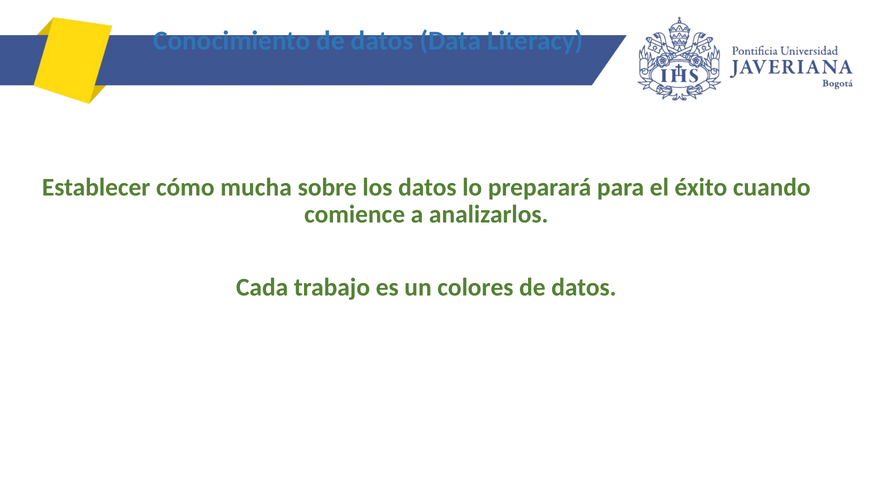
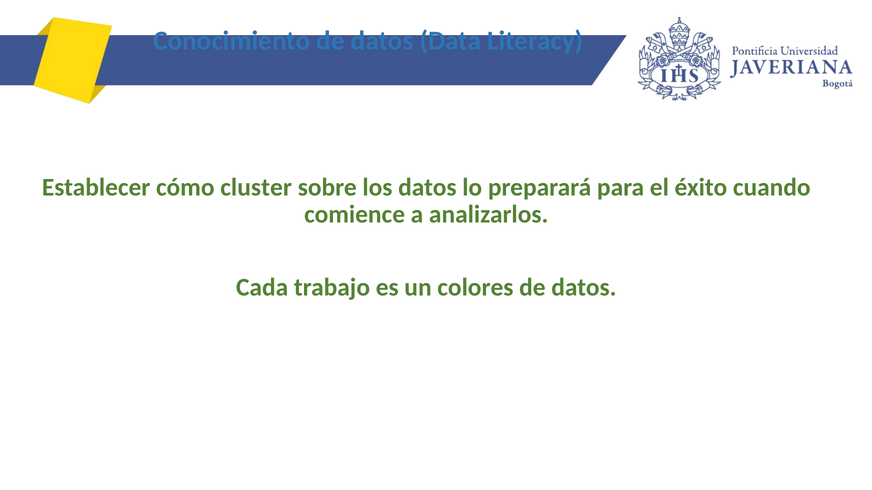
mucha: mucha -> cluster (256, 187)
